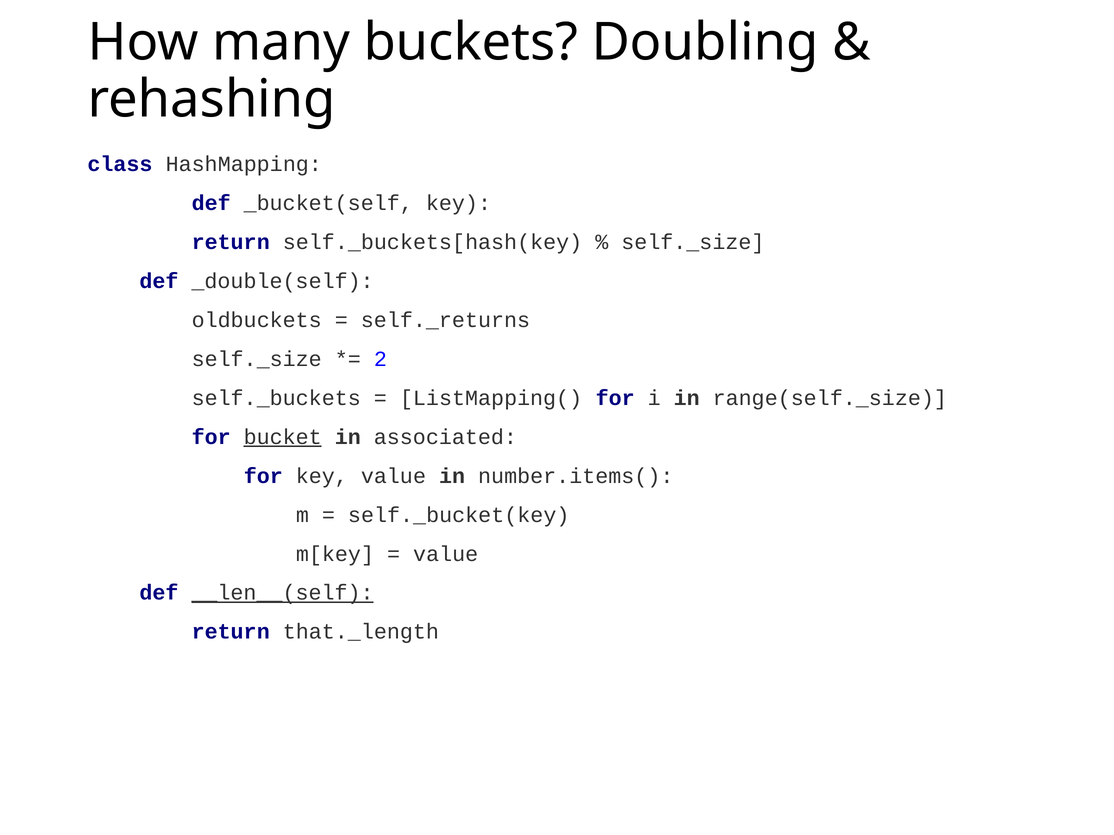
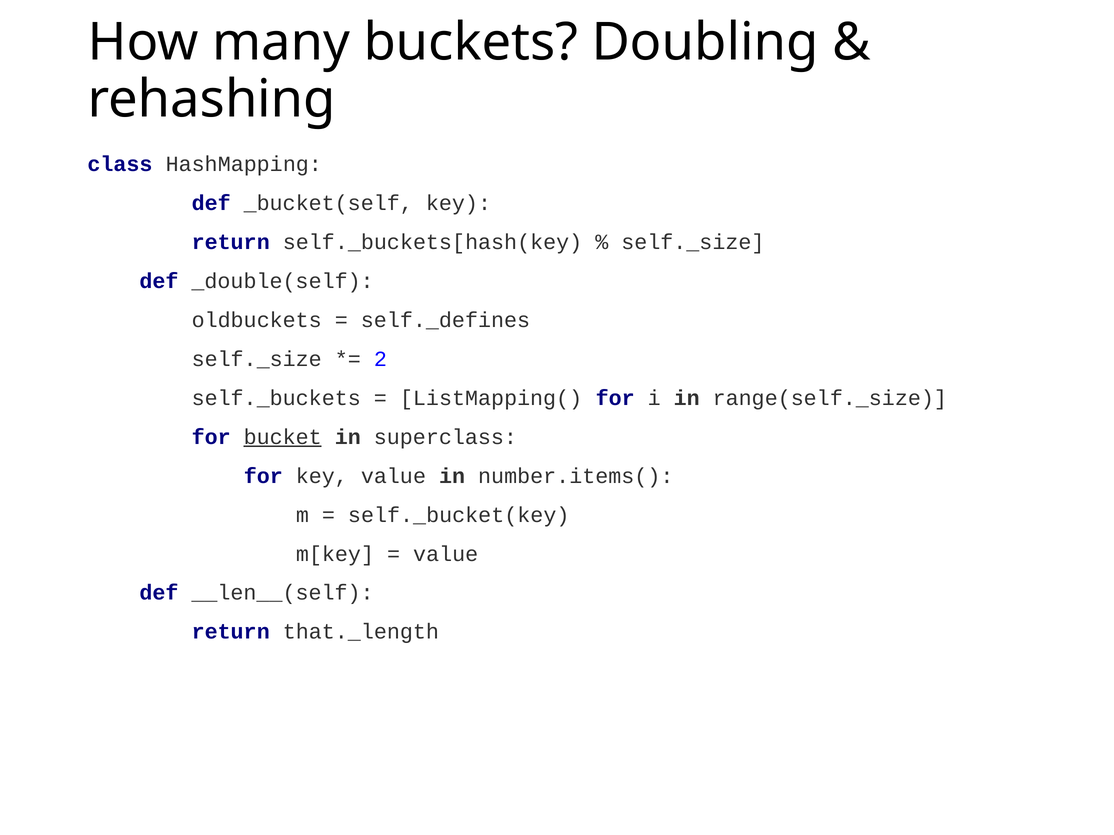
self._returns: self._returns -> self._defines (445, 320)
associated: associated -> superclass (445, 437)
__len__(self underline: present -> none (283, 593)
